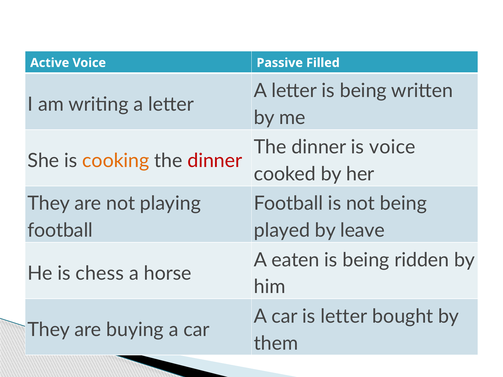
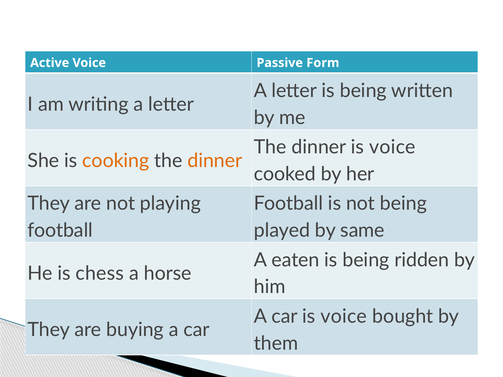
Filled: Filled -> Form (323, 63)
dinner colour: red -> orange (215, 161)
leave: leave -> same (362, 231)
car is letter: letter -> voice (344, 316)
